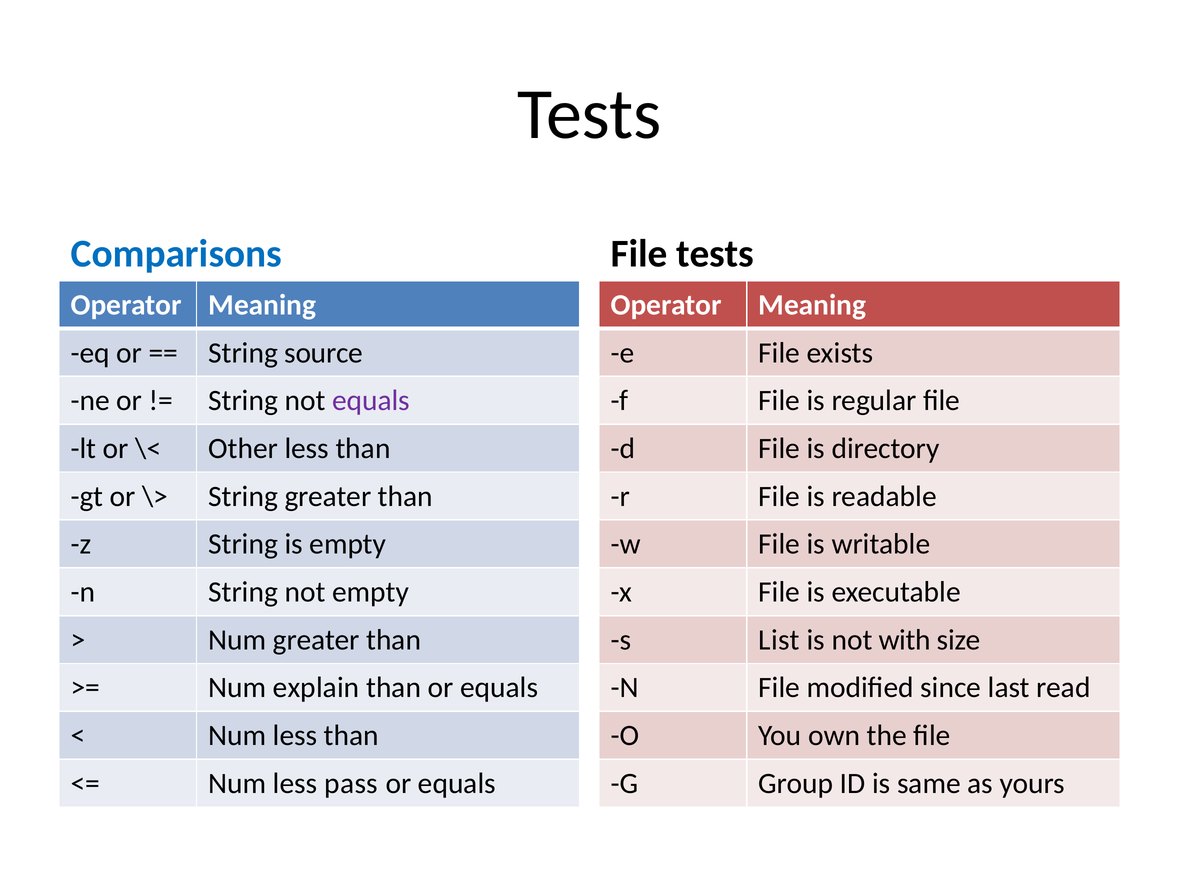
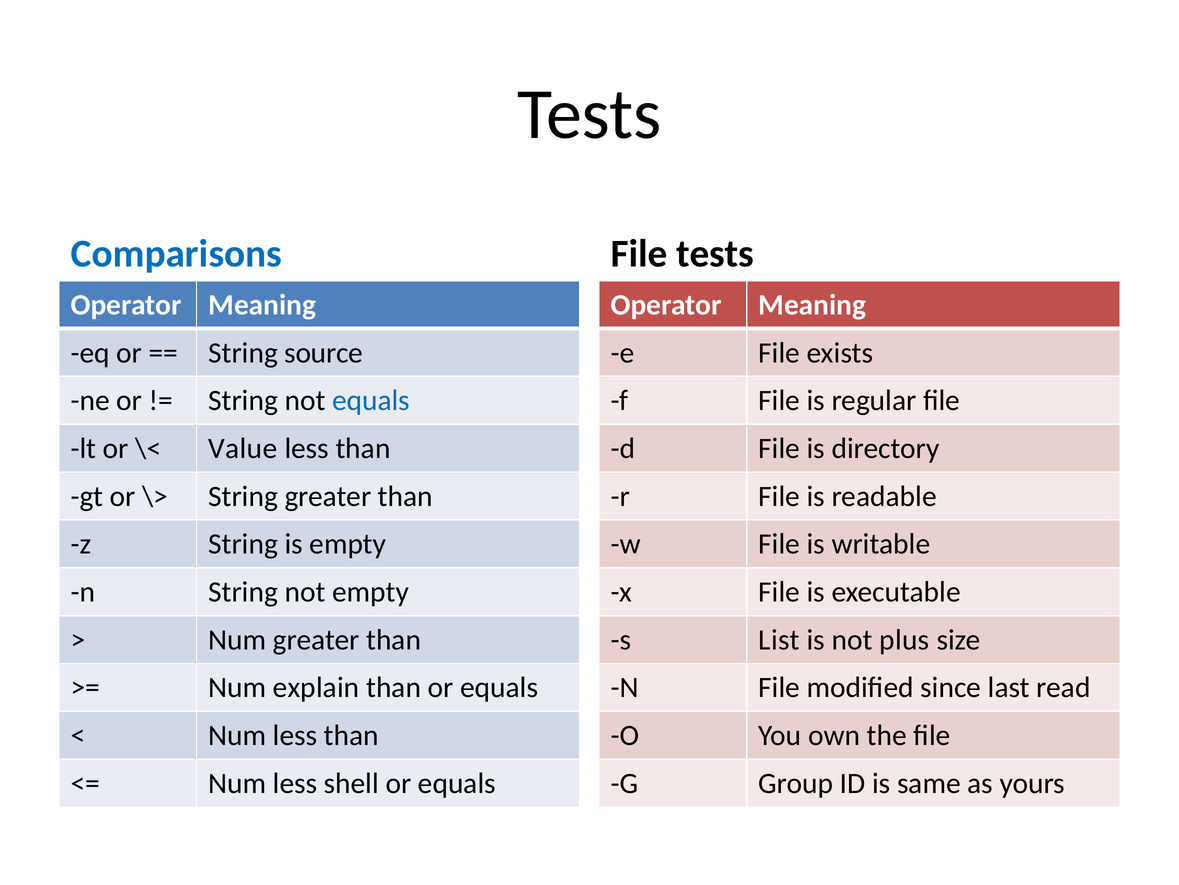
equals colour: purple -> blue (371, 400)
Other: Other -> Value (243, 448)
with: with -> plus (904, 639)
pass: pass -> shell (351, 783)
